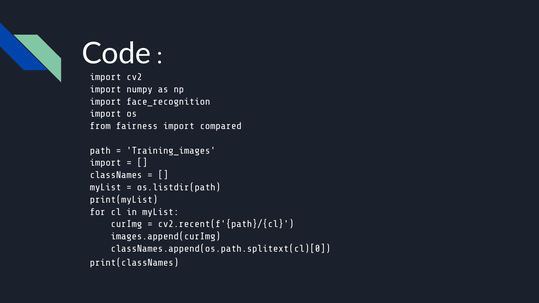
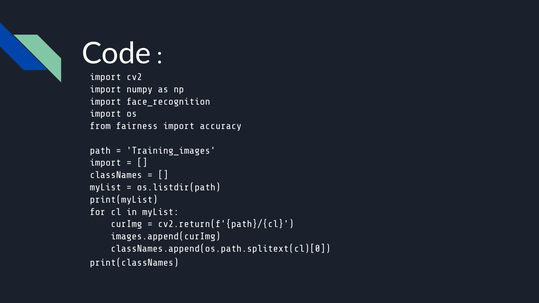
compared: compared -> accuracy (221, 126)
cv2.recent(f'{path}/{cl: cv2.recent(f'{path}/{cl -> cv2.return(f'{path}/{cl (226, 224)
